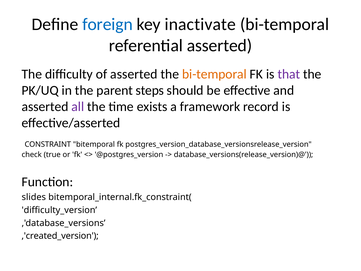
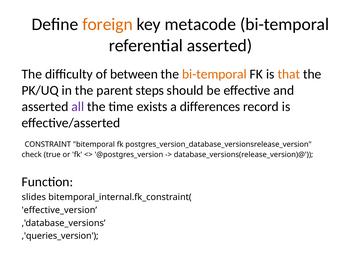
foreign colour: blue -> orange (108, 24)
inactivate: inactivate -> metacode (200, 24)
of asserted: asserted -> between (134, 74)
that colour: purple -> orange (289, 74)
framework: framework -> differences (210, 107)
difficulty_version: difficulty_version -> effective_version (59, 210)
,'created_version: ,'created_version -> ,'queries_version (60, 236)
